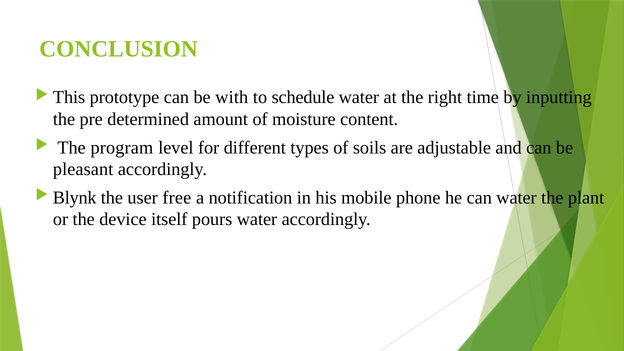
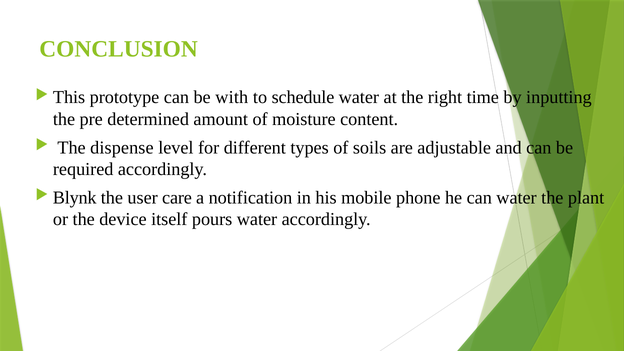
program: program -> dispense (122, 148)
pleasant: pleasant -> required (83, 169)
free: free -> care (177, 198)
